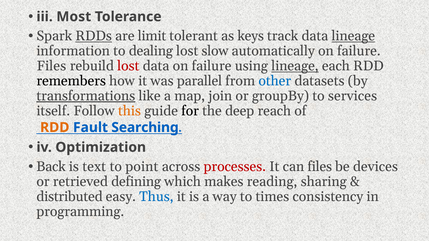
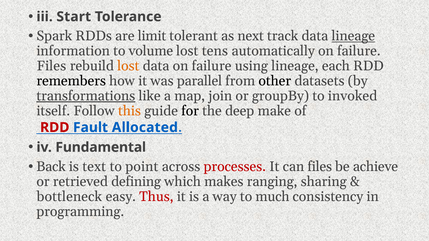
Most: Most -> Start (74, 17)
RDDs underline: present -> none (94, 36)
keys: keys -> next (251, 36)
dealing: dealing -> volume (151, 51)
slow: slow -> tens (215, 51)
lost colour: red -> orange (128, 66)
lineage underline: present -> none (295, 66)
other colour: blue -> black (275, 81)
services: services -> invoked (353, 96)
reach: reach -> make (274, 111)
RDD colour: orange -> red (55, 128)
Searching: Searching -> Allocated (145, 128)
Optimization: Optimization -> Fundamental (101, 147)
devices: devices -> achieve (376, 167)
reading: reading -> ranging (272, 182)
distributed: distributed -> bottleneck (69, 197)
Thus colour: blue -> red (156, 197)
times: times -> much (272, 197)
